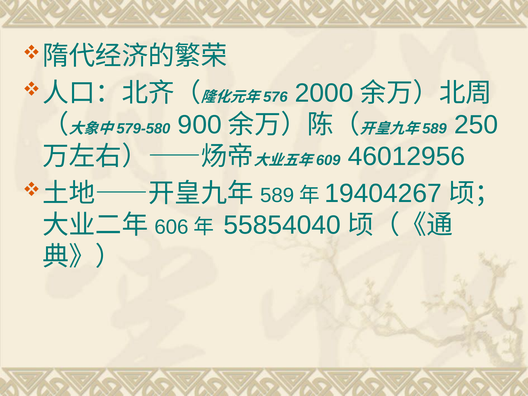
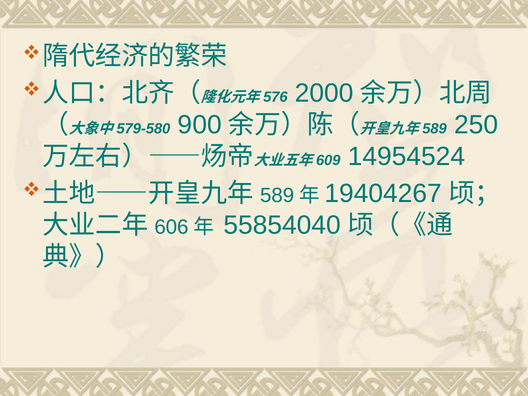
46012956: 46012956 -> 14954524 (406, 156)
